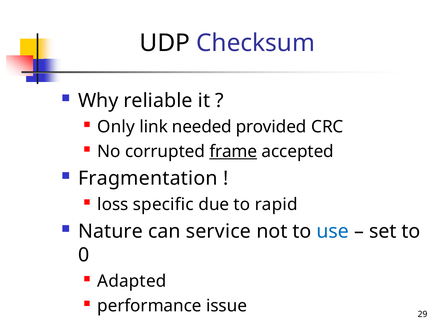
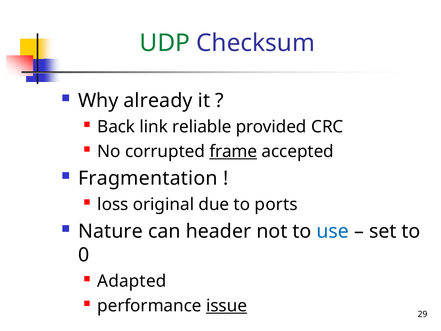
UDP colour: black -> green (165, 43)
reliable: reliable -> already (158, 101)
Only: Only -> Back (116, 127)
needed: needed -> reliable (202, 127)
specific: specific -> original (163, 204)
rapid: rapid -> ports (276, 204)
service: service -> header (219, 231)
issue underline: none -> present (227, 306)
